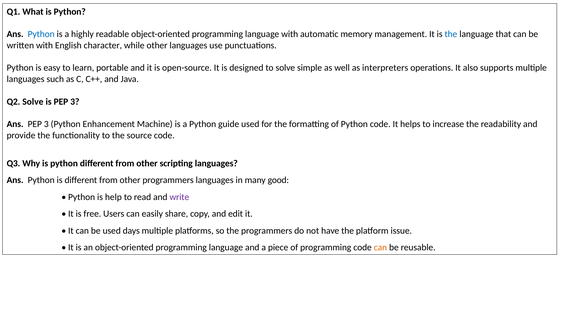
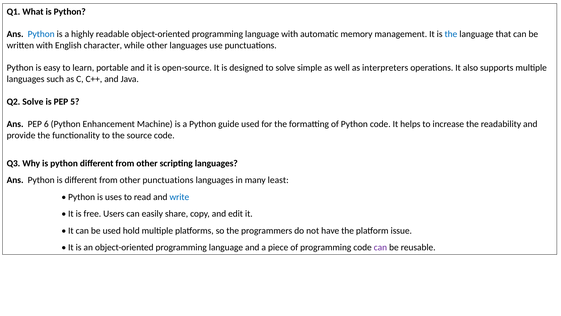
is PEP 3: 3 -> 5 (75, 101)
Ans PEP 3: 3 -> 6 (46, 124)
other programmers: programmers -> punctuations (168, 180)
good: good -> least (278, 180)
help: help -> uses (113, 197)
write colour: purple -> blue (179, 197)
days: days -> hold (131, 230)
can colour: orange -> purple (380, 247)
